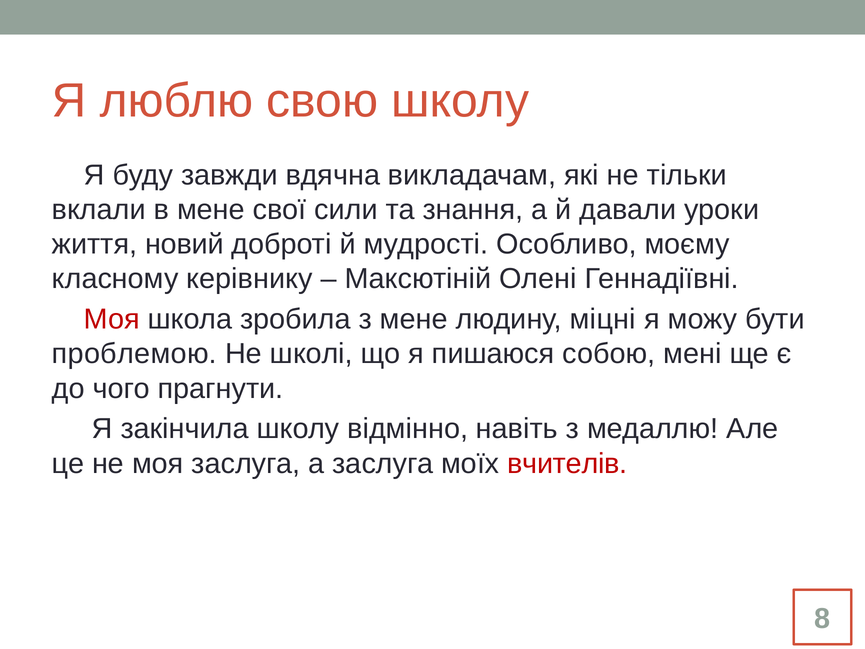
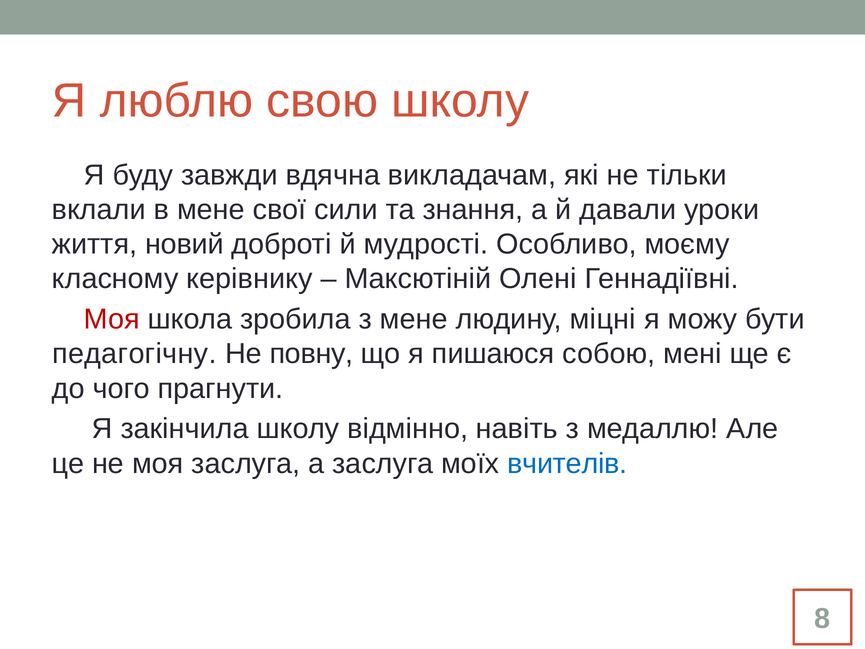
проблемою: проблемою -> педагогічну (134, 354)
школі: школі -> повну (311, 354)
вчителів colour: red -> blue (567, 463)
